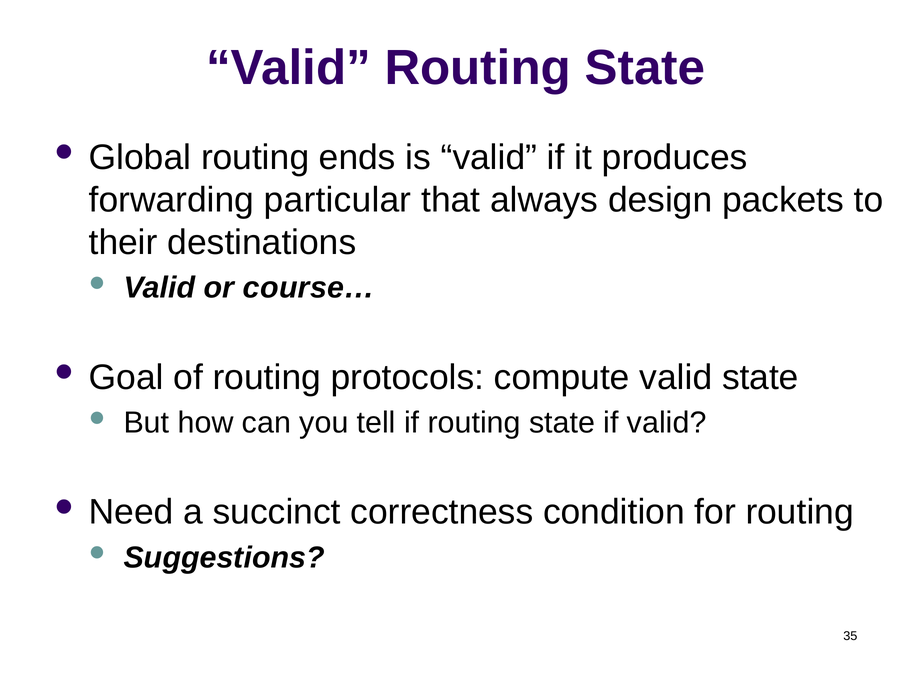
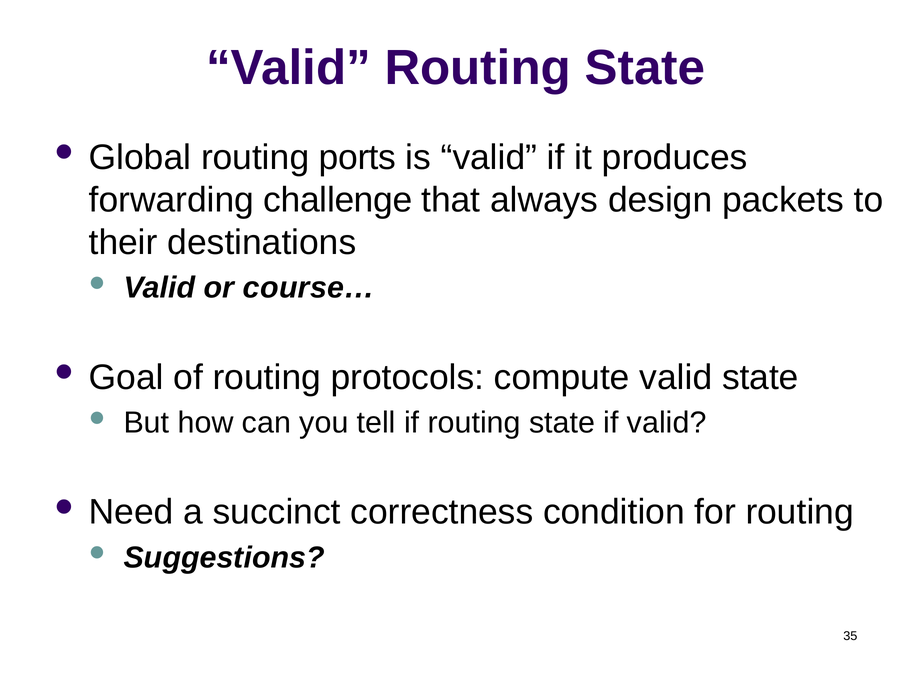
ends: ends -> ports (357, 158)
particular: particular -> challenge (338, 200)
